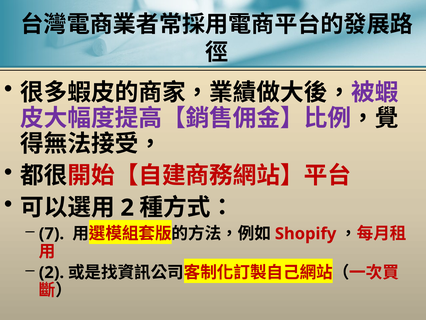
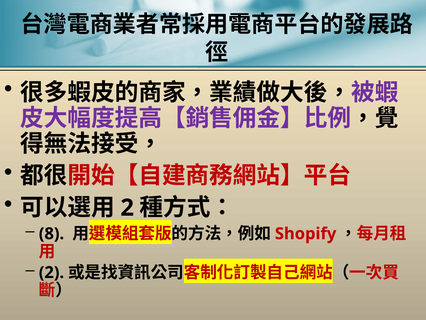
7: 7 -> 8 (51, 233)
